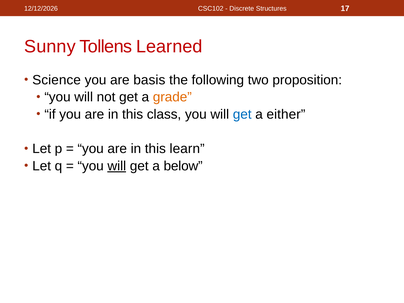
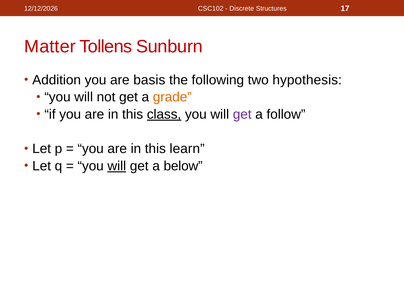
Sunny: Sunny -> Matter (50, 47)
Learned: Learned -> Sunburn (169, 47)
Science: Science -> Addition (57, 80)
proposition: proposition -> hypothesis (307, 80)
class underline: none -> present (164, 114)
get colour: blue -> purple (242, 114)
either: either -> follow (286, 114)
